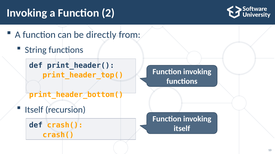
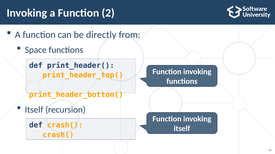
String: String -> Space (36, 50)
